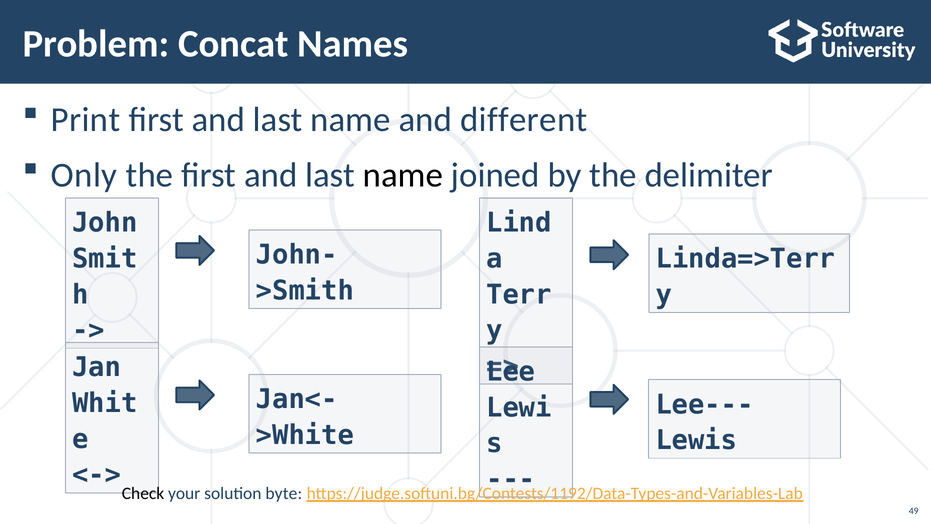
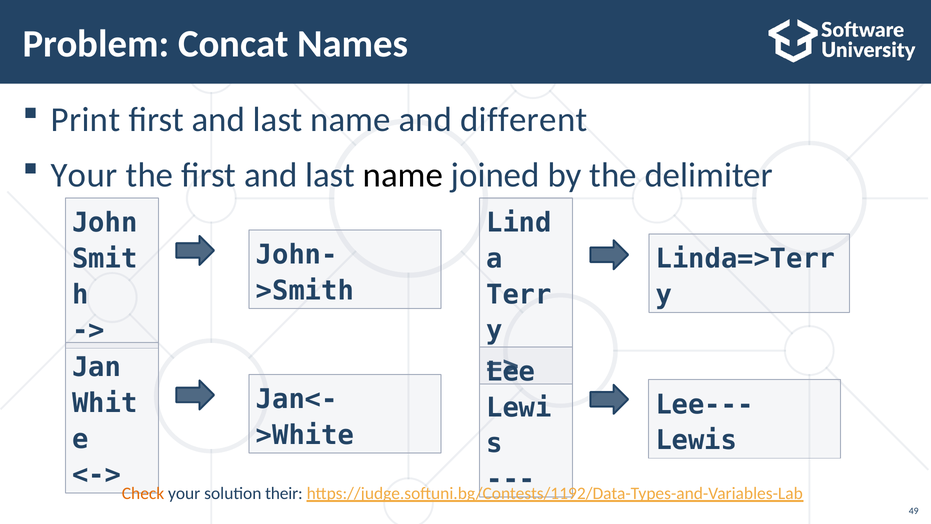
Only: Only -> Your (84, 175)
Check colour: black -> orange (143, 493)
byte: byte -> their (284, 493)
